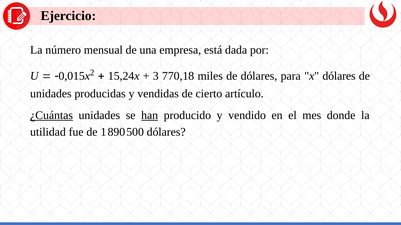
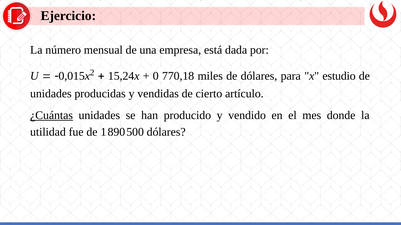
3: 3 -> 0 (156, 76)
x dólares: dólares -> estudio (339, 76)
han underline: present -> none (150, 116)
